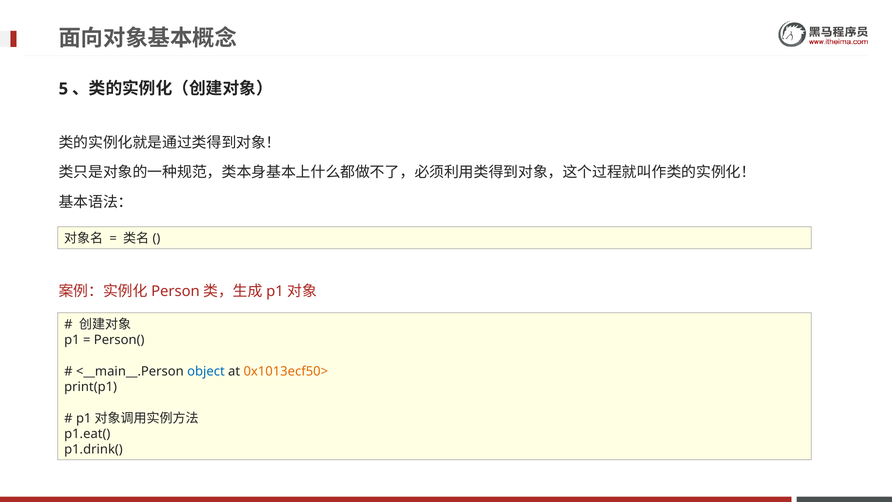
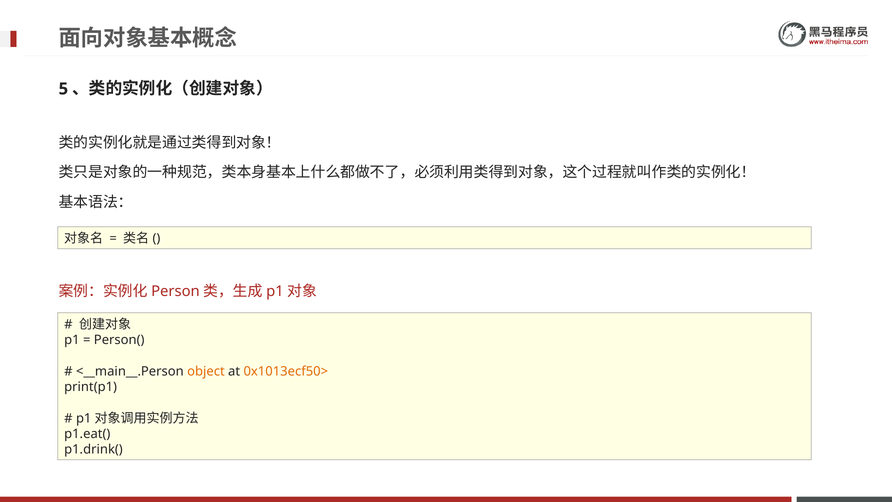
object colour: blue -> orange (206, 371)
